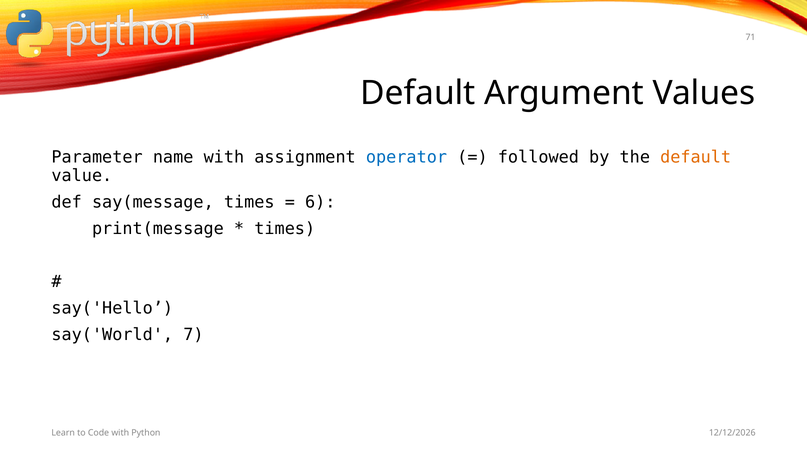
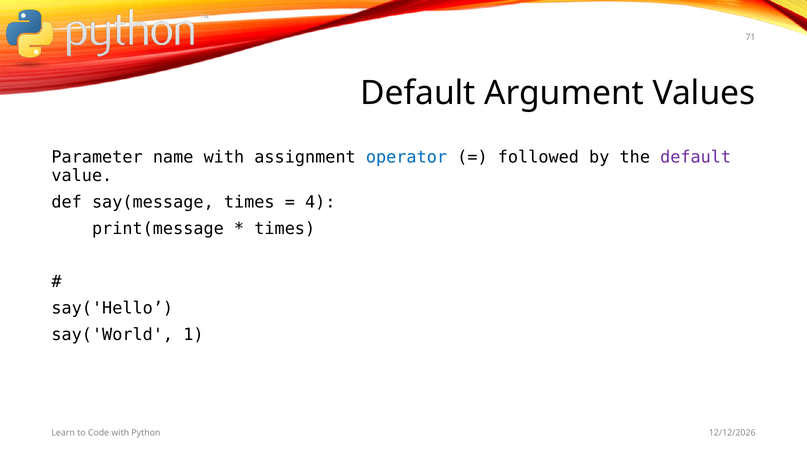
default colour: orange -> purple (696, 157)
6: 6 -> 4 (320, 202)
7: 7 -> 1 (193, 335)
